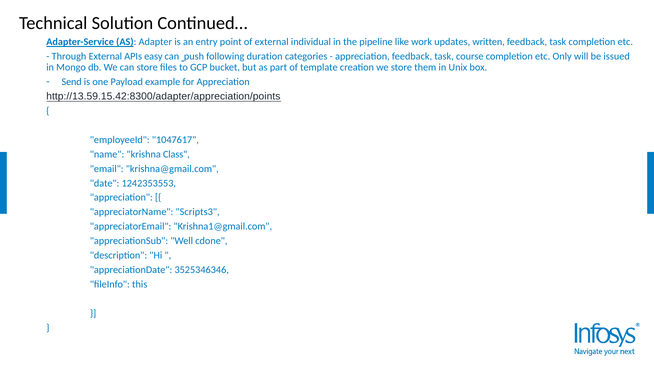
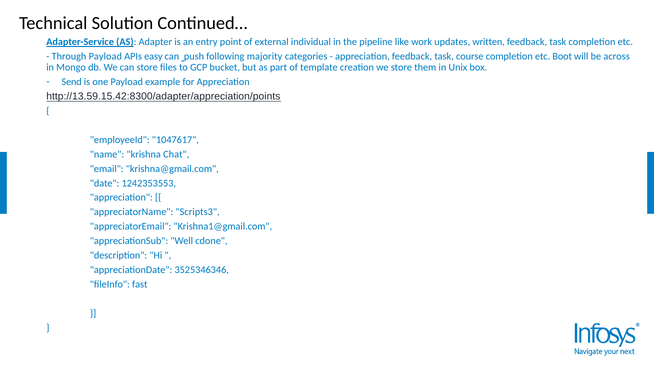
Through External: External -> Payload (105, 57)
duration: duration -> majority (265, 57)
Only: Only -> Boot (562, 57)
issued: issued -> across (617, 57)
Class: Class -> Chat (176, 154)
this: this -> fast (140, 284)
